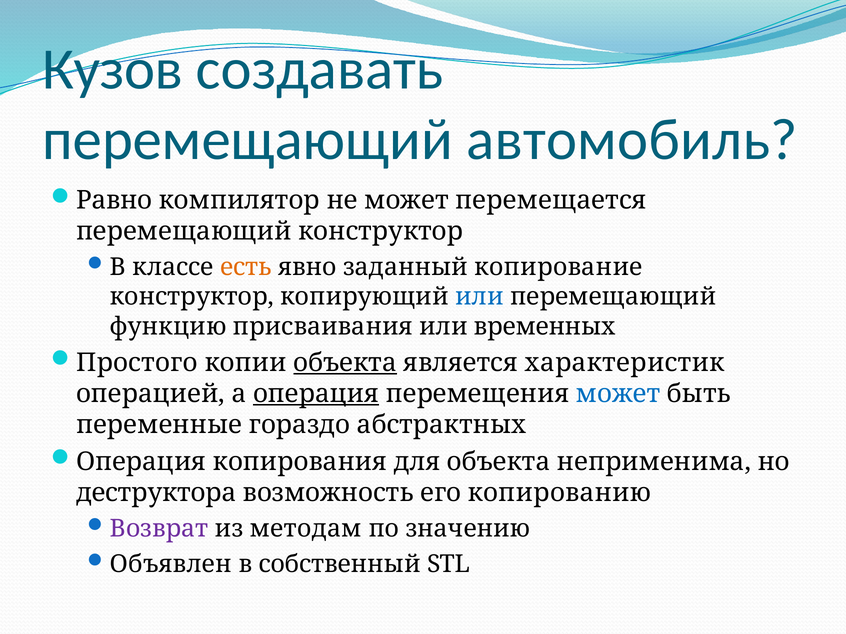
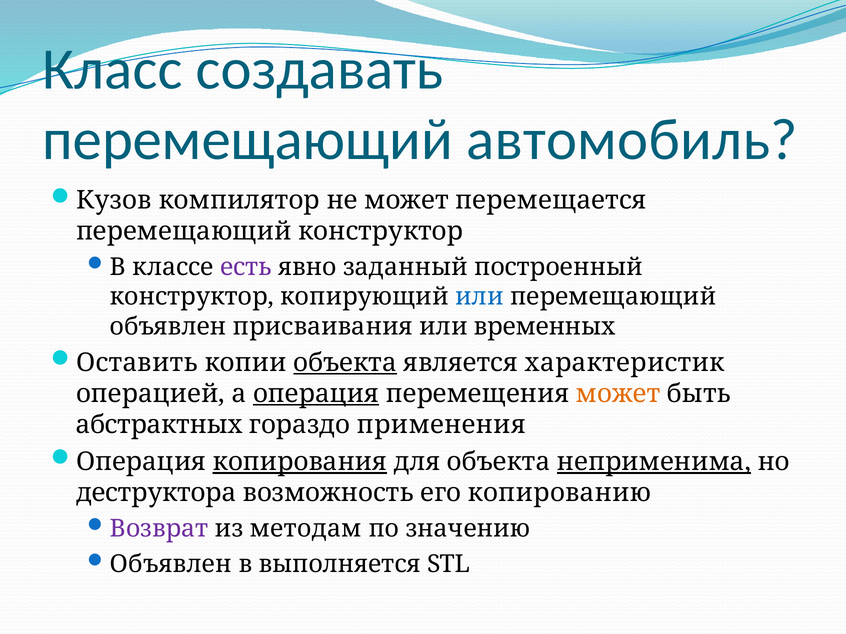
Кузов: Кузов -> Класс (112, 69)
Равно: Равно -> Кузов (114, 201)
есть colour: orange -> purple (246, 267)
копирование: копирование -> построенный (559, 267)
функцию: функцию -> объявлен (168, 327)
Простого: Простого -> Оставить (137, 363)
может colour: blue -> orange (618, 394)
переменные: переменные -> абстрактных (159, 425)
абстрактных: абстрактных -> применения (441, 425)
копирования underline: none -> present (300, 462)
неприменима underline: none -> present (654, 462)
собственный: собственный -> выполняется (340, 564)
